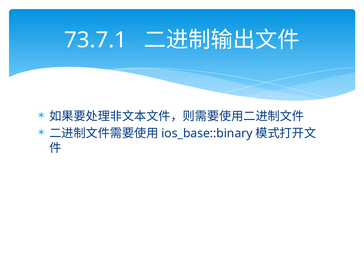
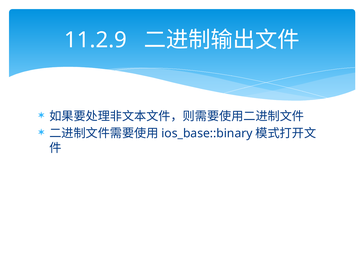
73.7.1: 73.7.1 -> 11.2.9 (96, 40)
